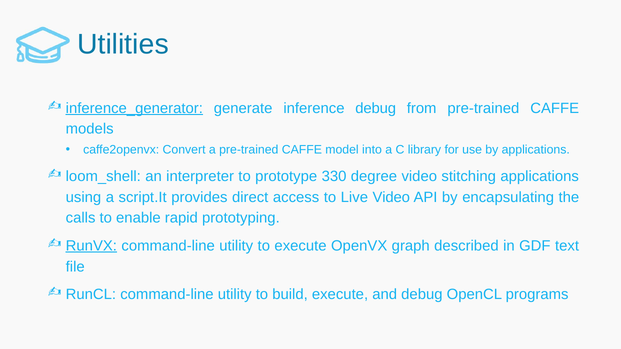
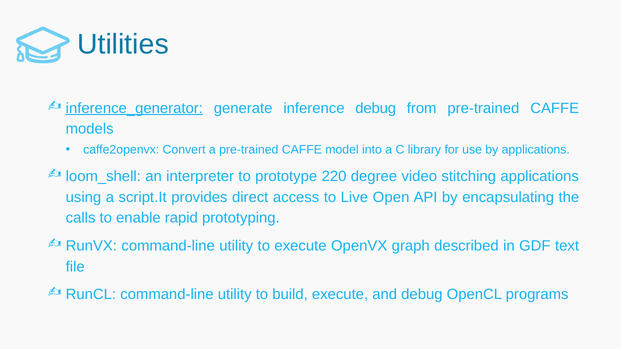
330: 330 -> 220 (334, 176)
Live Video: Video -> Open (391, 197)
RunVX underline: present -> none (91, 246)
